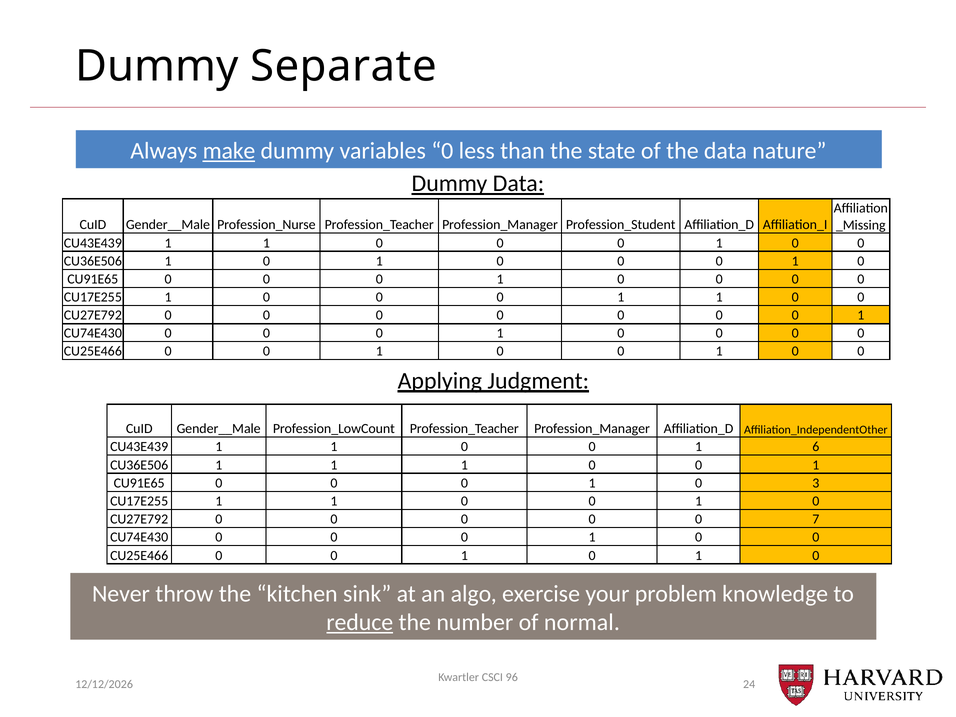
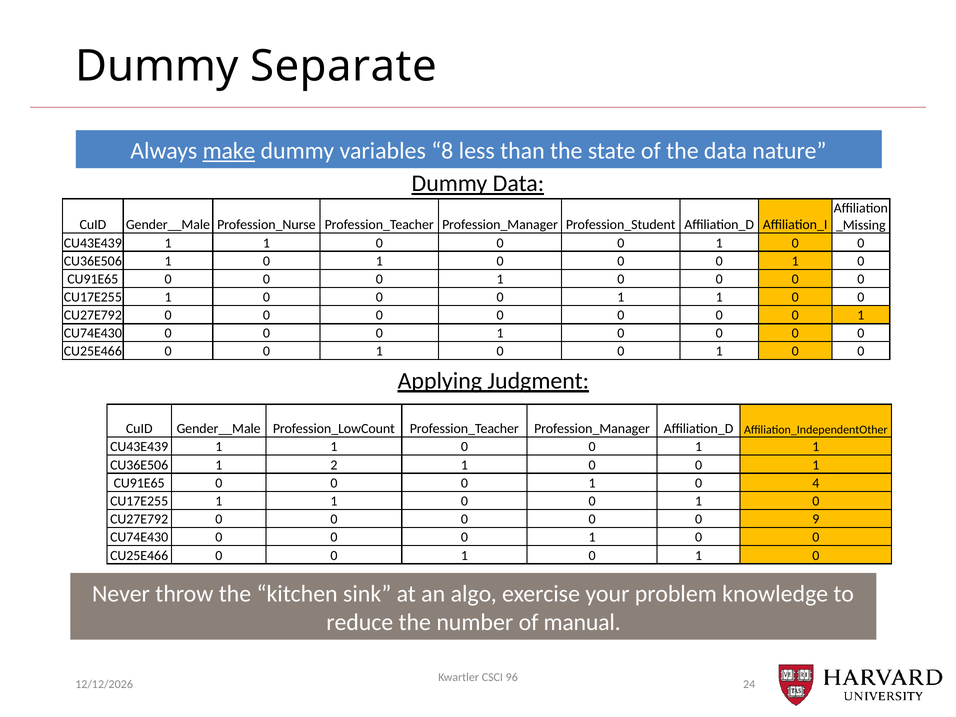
variables 0: 0 -> 8 (442, 151)
6: 6 -> 1 (816, 447)
CU36E506 1 1: 1 -> 2 (334, 465)
3: 3 -> 4 (816, 483)
7: 7 -> 9 (816, 519)
reduce underline: present -> none (360, 622)
normal: normal -> manual (582, 622)
